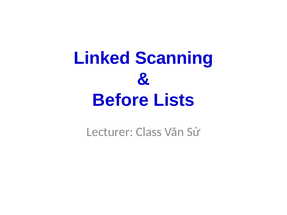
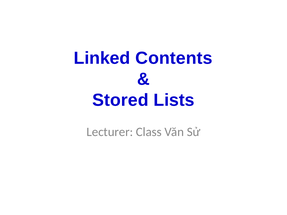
Scanning: Scanning -> Contents (174, 58)
Before: Before -> Stored (120, 100)
